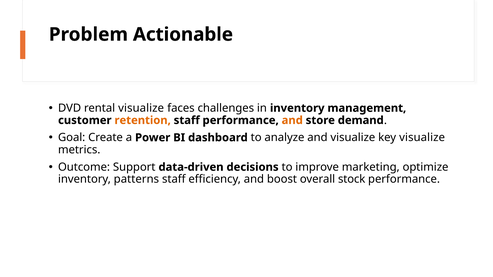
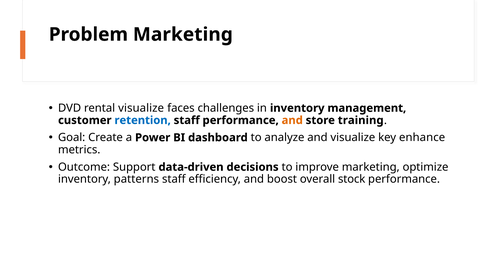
Problem Actionable: Actionable -> Marketing (183, 35)
retention colour: orange -> blue (143, 120)
demand: demand -> training (361, 120)
key visualize: visualize -> enhance (422, 138)
